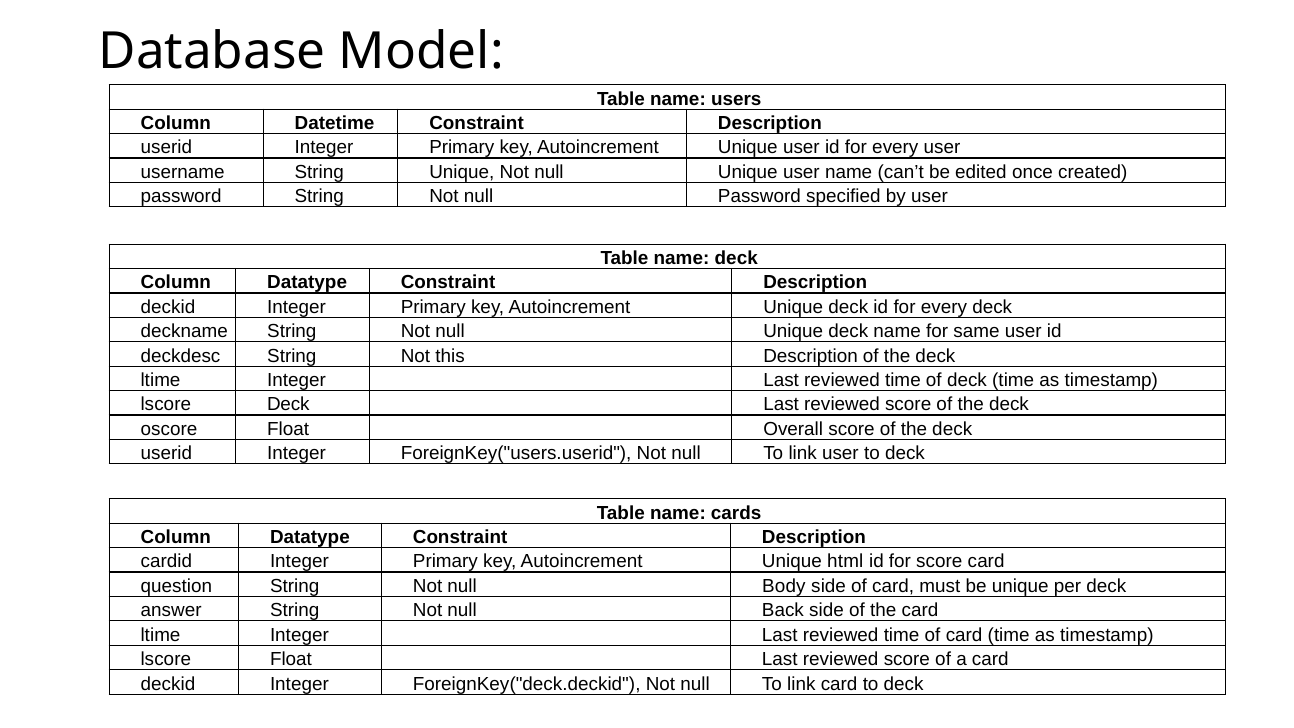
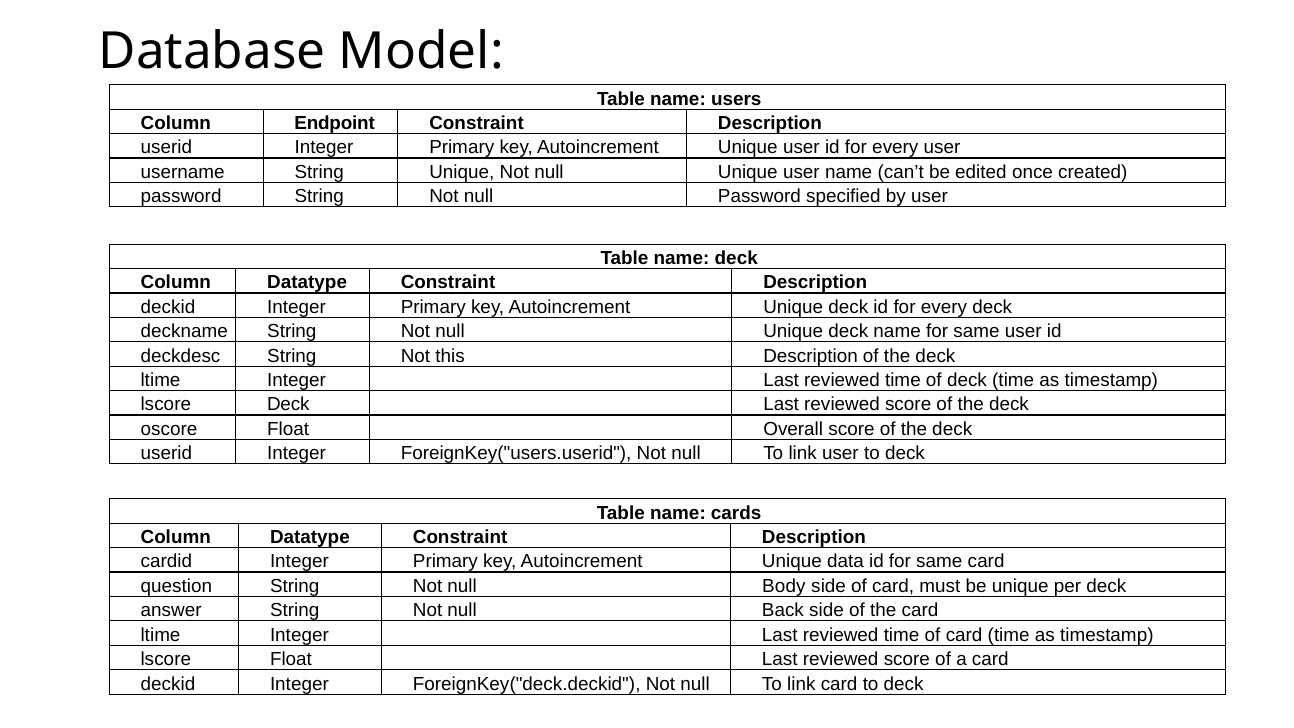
Datetime: Datetime -> Endpoint (335, 123)
html: html -> data (845, 562)
id for score: score -> same (939, 562)
